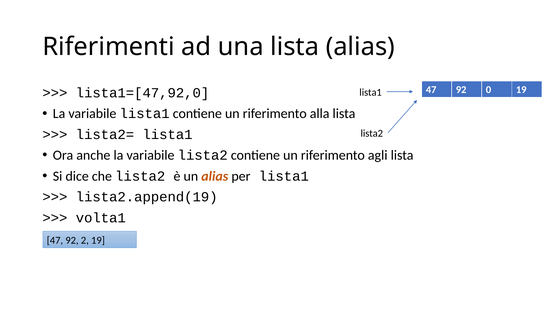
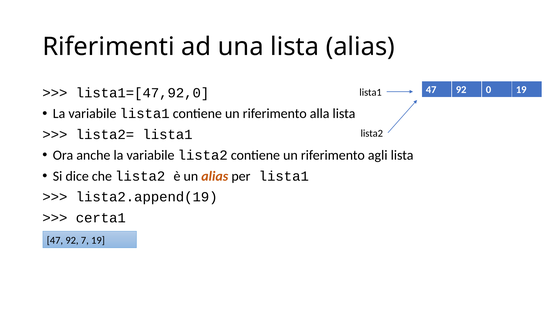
volta1: volta1 -> certa1 (101, 218)
2: 2 -> 7 (85, 240)
